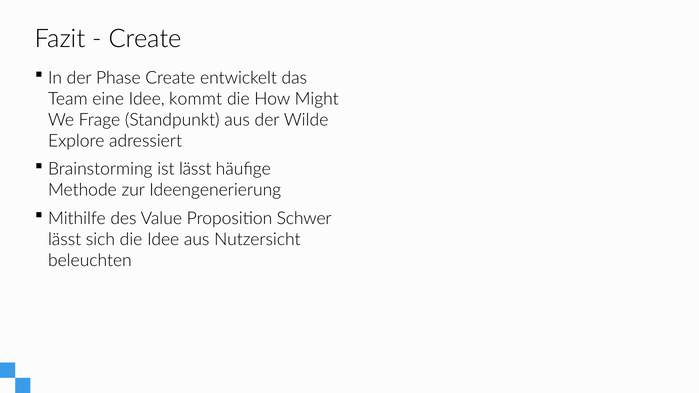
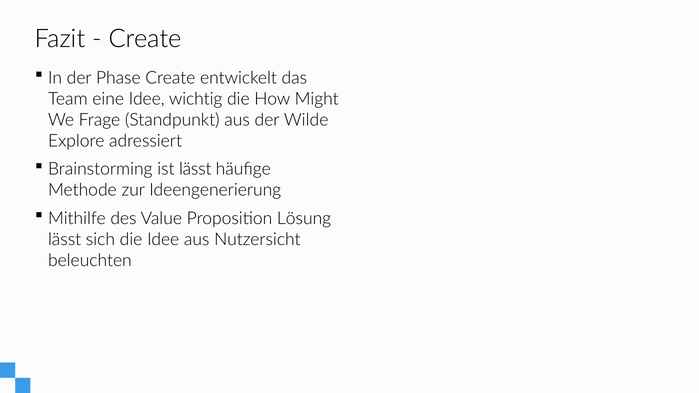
kommt: kommt -> wichtig (196, 99)
Schwer: Schwer -> Lösung (304, 218)
